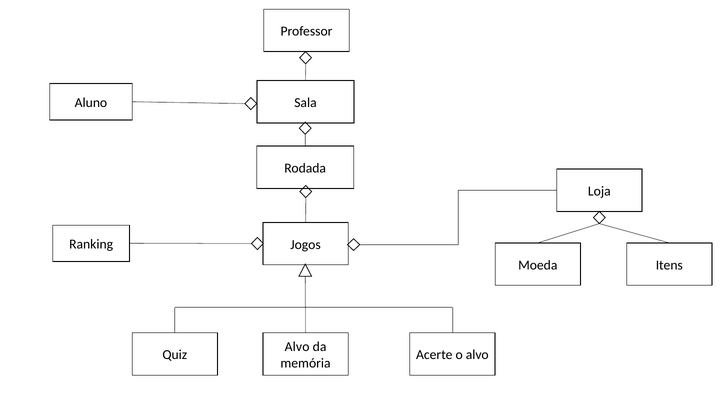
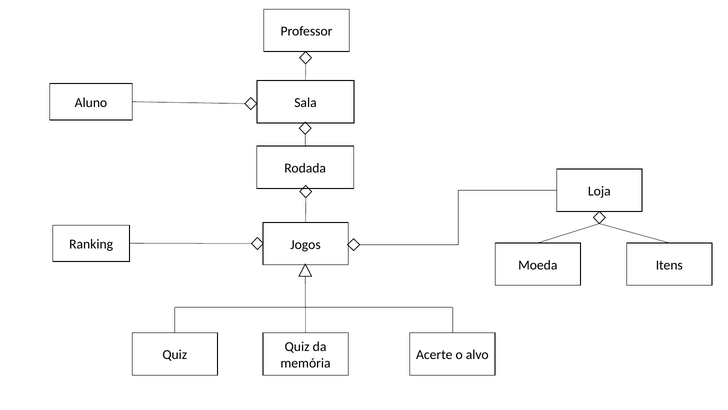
Alvo: Alvo -> Quiz (297, 346)
